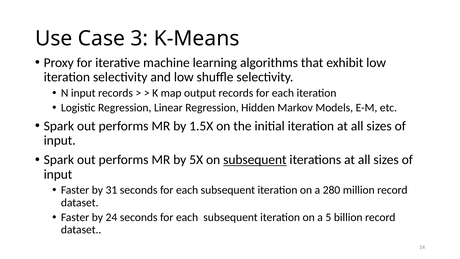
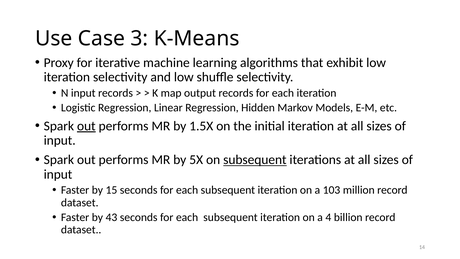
out underline: none -> present (86, 126)
31: 31 -> 15 (111, 190)
280: 280 -> 103 (331, 190)
24: 24 -> 43 (111, 217)
5: 5 -> 4 (328, 217)
